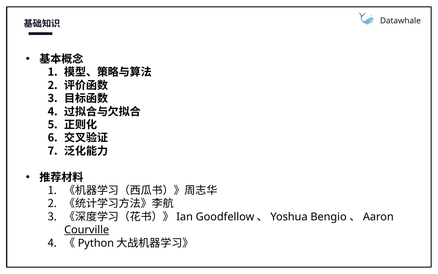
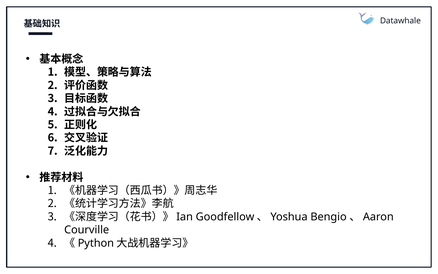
Courville underline: present -> none (87, 230)
